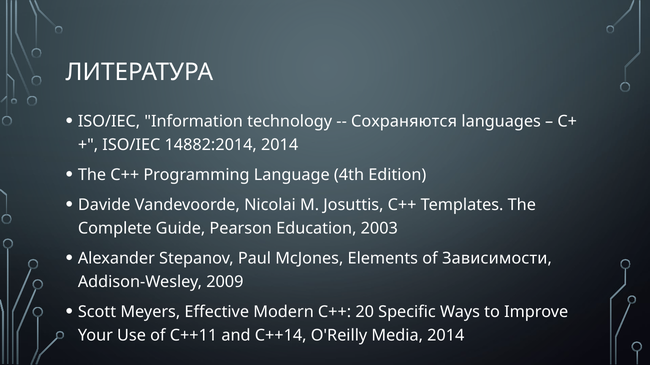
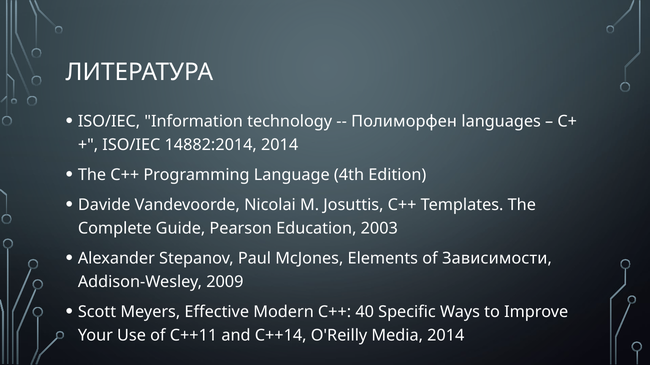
Сохраняются: Сохраняются -> Полиморфен (404, 122)
20: 20 -> 40 (365, 312)
